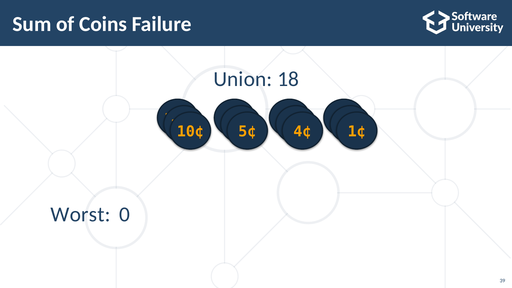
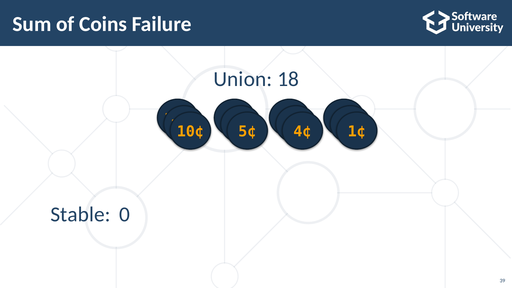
Worst: Worst -> Stable (81, 215)
